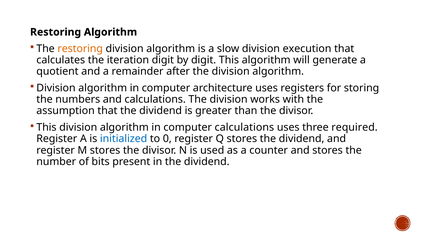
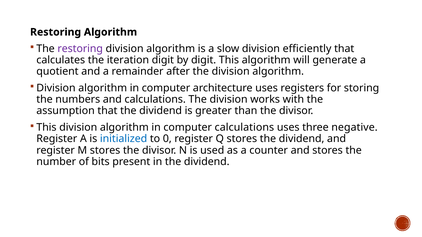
restoring colour: orange -> purple (80, 49)
execution: execution -> efficiently (307, 49)
required: required -> negative (355, 128)
